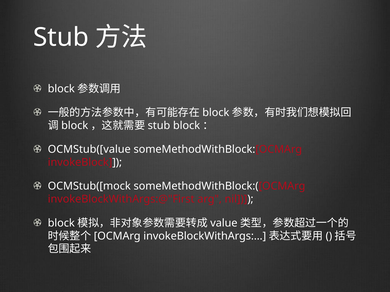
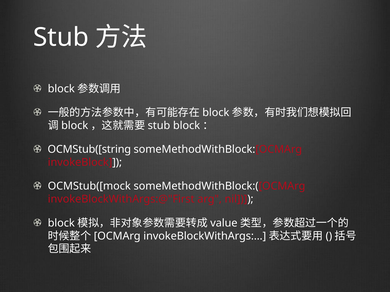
OCMStub([value: OCMStub([value -> OCMStub([string (89, 150)
